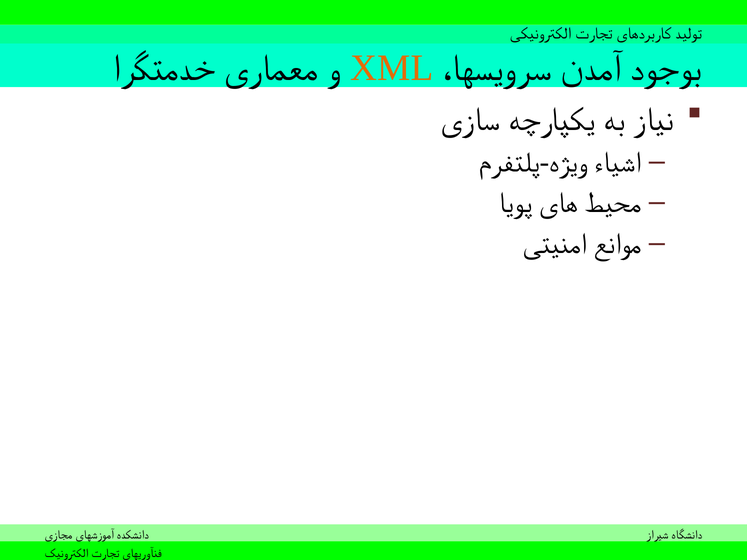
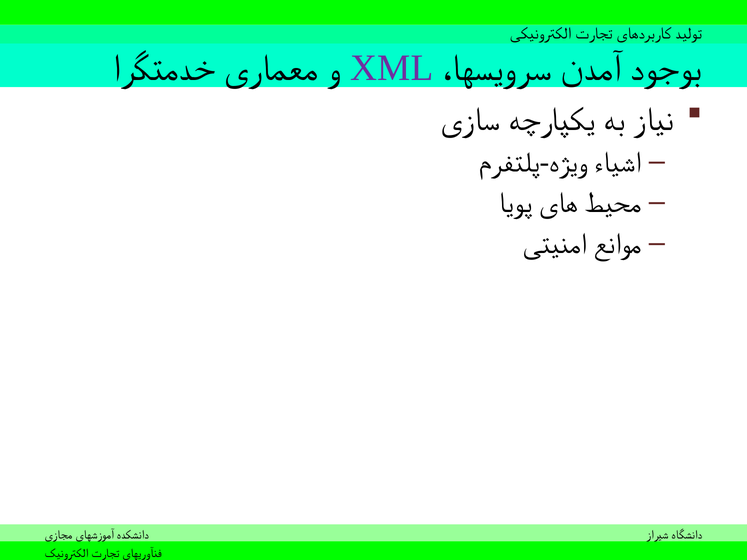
XML colour: orange -> purple (392, 68)
